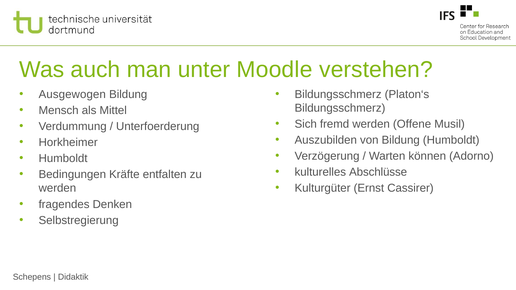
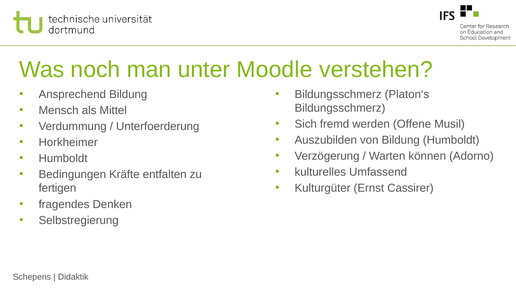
auch: auch -> noch (96, 70)
Ausgewogen: Ausgewogen -> Ansprechend (72, 94)
Abschlüsse: Abschlüsse -> Umfassend (378, 172)
werden: werden -> fertigen (57, 188)
